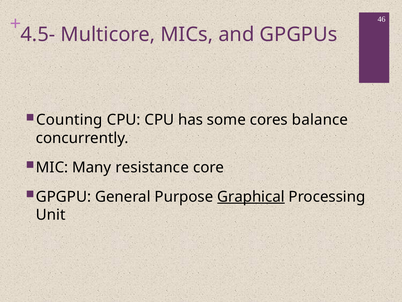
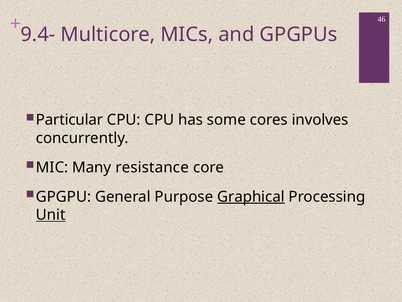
4.5-: 4.5- -> 9.4- (38, 34)
Counting: Counting -> Particular (70, 120)
balance: balance -> involves (320, 120)
Unit underline: none -> present (51, 214)
